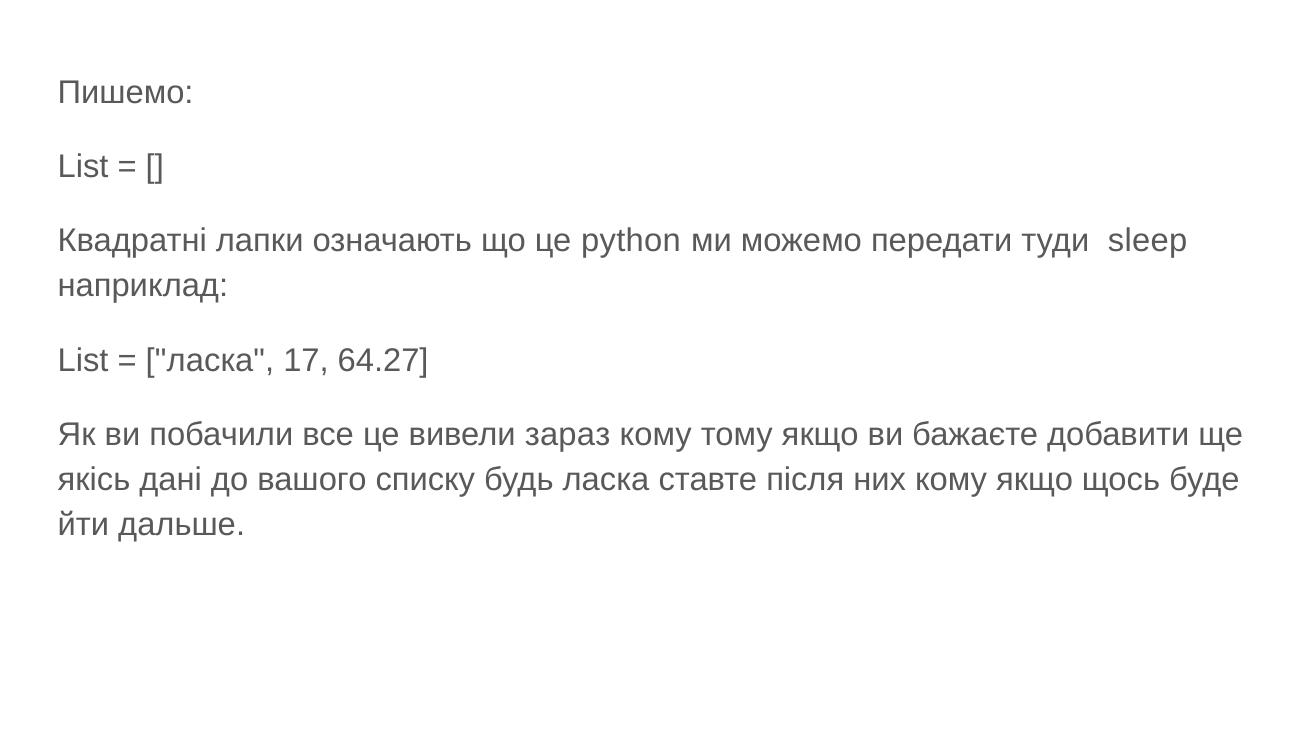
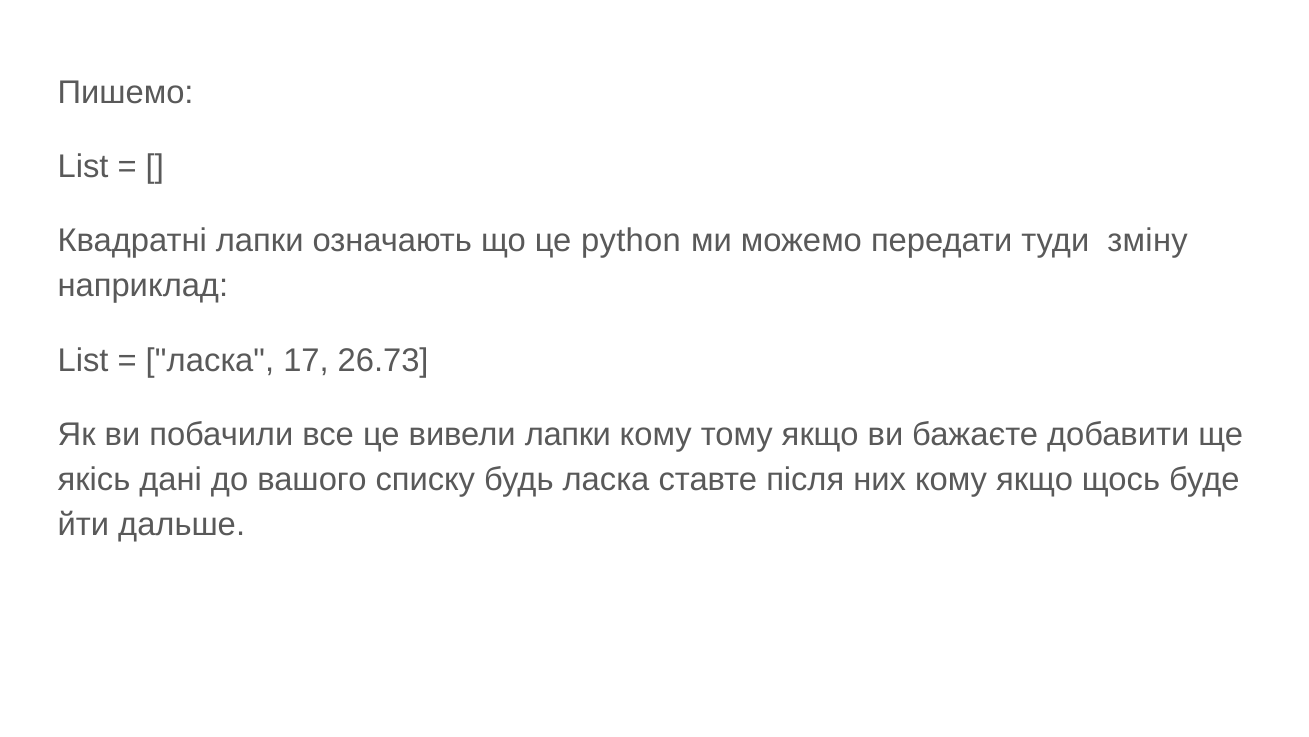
sleep: sleep -> зміну (1148, 241)
64.27: 64.27 -> 26.73 (383, 360)
вивели зараз: зараз -> лапки (568, 434)
